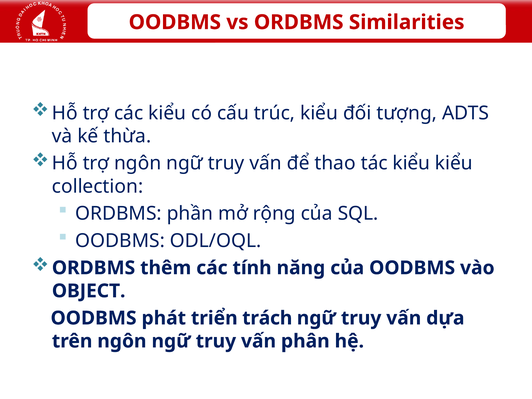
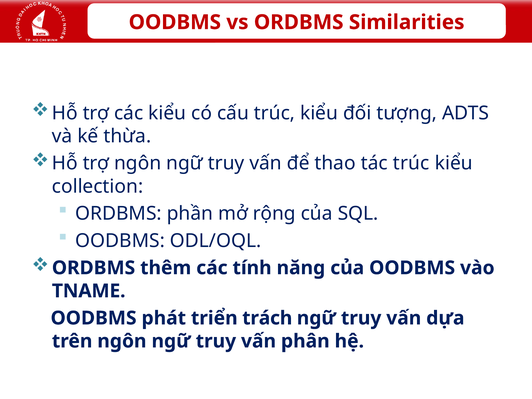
tác kiểu: kiểu -> trúc (411, 163)
OBJECT: OBJECT -> TNAME (89, 291)
